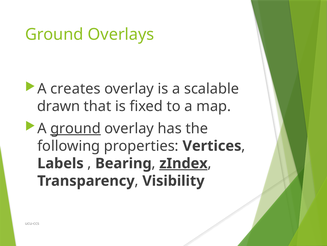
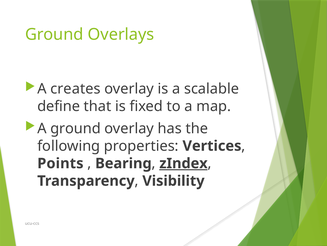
drawn: drawn -> define (59, 106)
ground underline: present -> none (76, 128)
Labels: Labels -> Points (60, 163)
